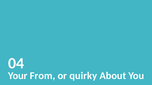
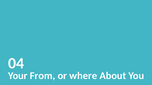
quirky: quirky -> where (83, 76)
